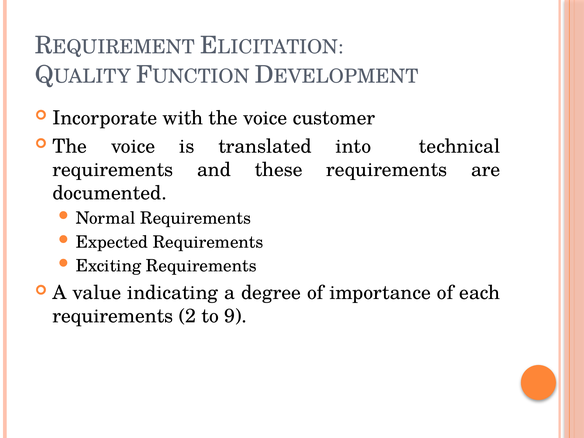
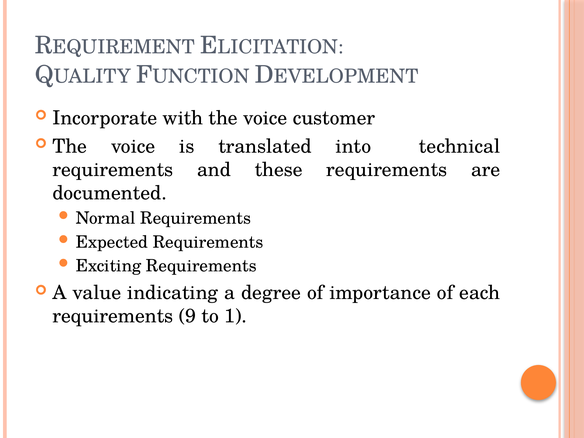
2: 2 -> 9 (187, 316)
9: 9 -> 1 (236, 316)
